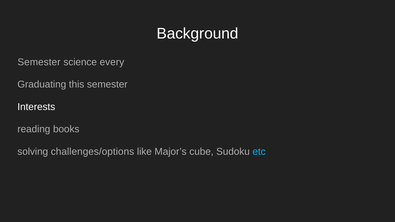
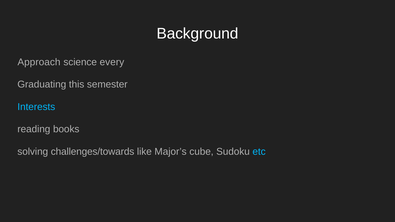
Semester: Semester -> Approach (39, 62)
Interests colour: white -> light blue (36, 107)
challenges/options: challenges/options -> challenges/towards (93, 152)
